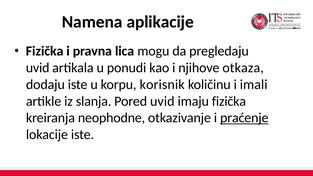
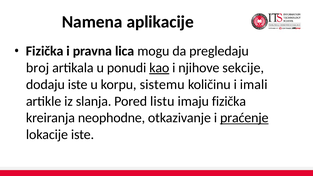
uvid: uvid -> broj (38, 68)
kao underline: none -> present (159, 68)
otkaza: otkaza -> sekcije (243, 68)
korisnik: korisnik -> sistemu (162, 85)
Pored uvid: uvid -> listu (162, 101)
